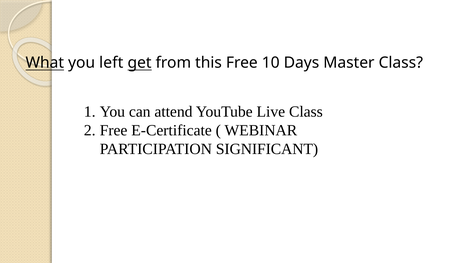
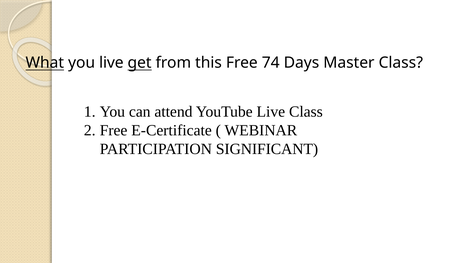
you left: left -> live (111, 63)
10: 10 -> 74 (271, 63)
